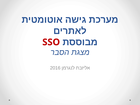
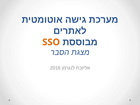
SSO colour: red -> orange (51, 42)
